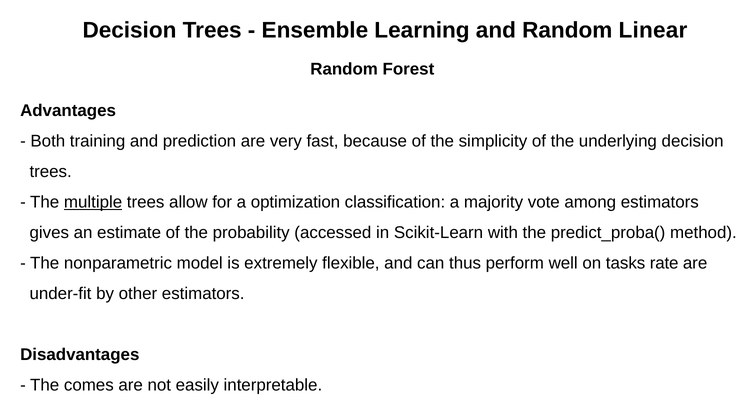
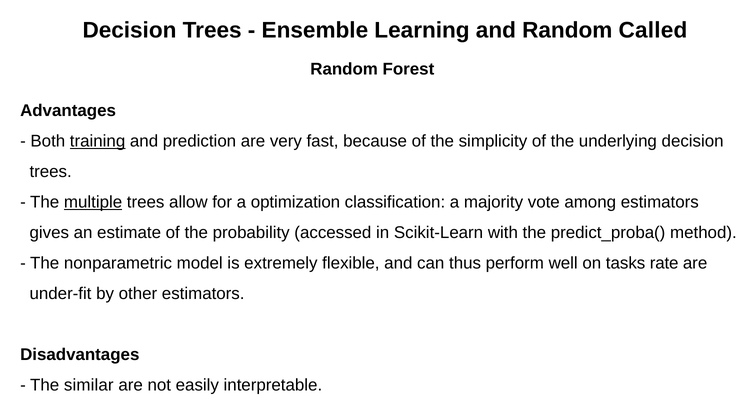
Linear: Linear -> Called (653, 30)
training underline: none -> present (98, 141)
comes: comes -> similar (89, 385)
